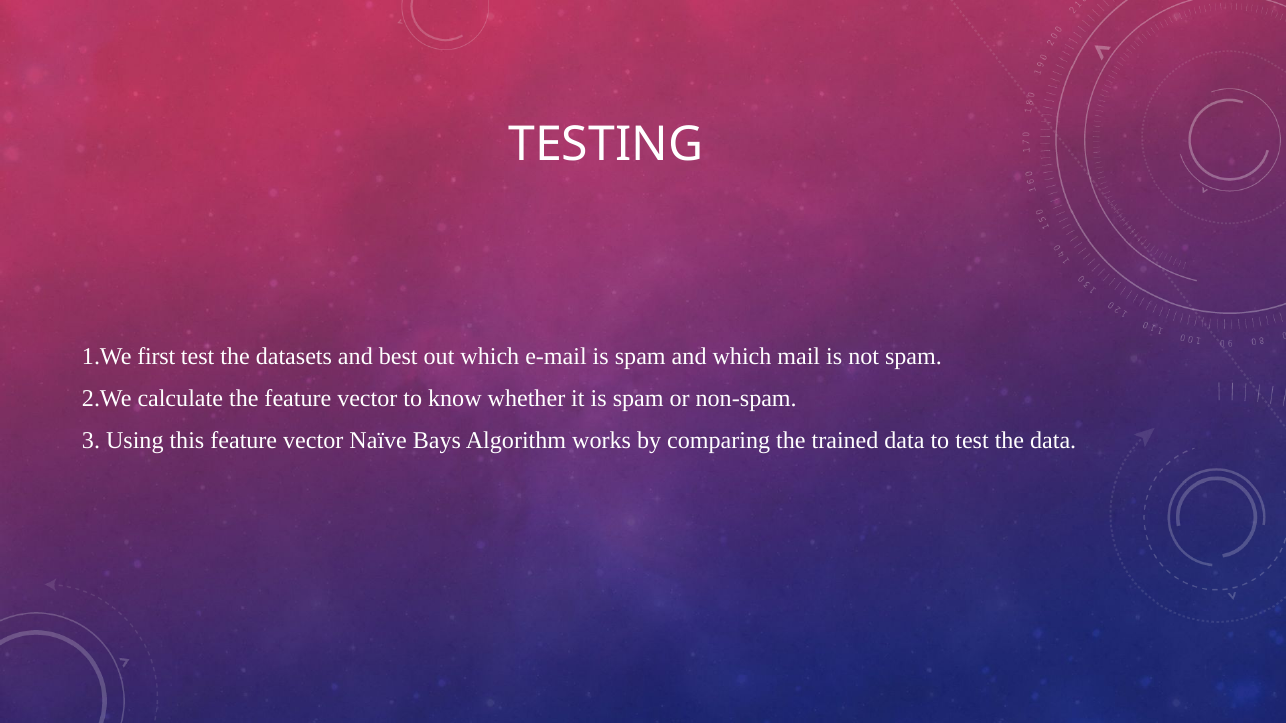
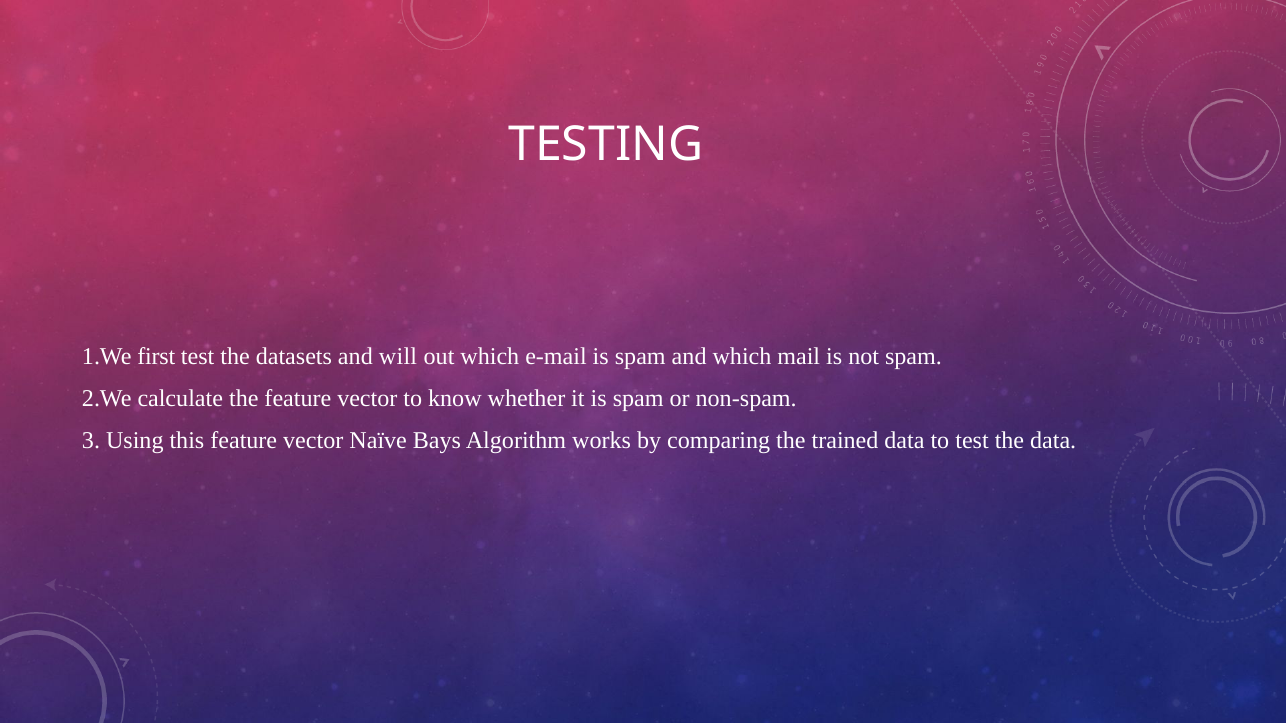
best: best -> will (398, 357)
